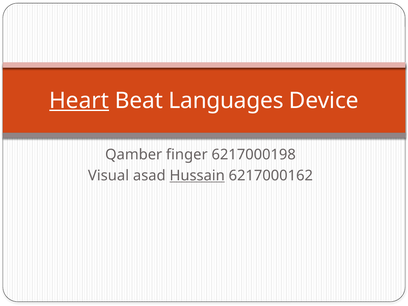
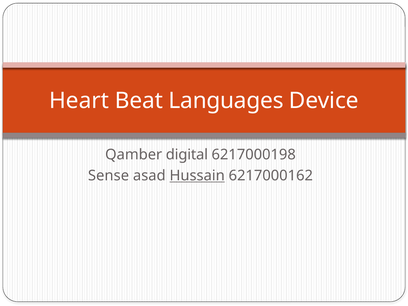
Heart underline: present -> none (79, 101)
finger: finger -> digital (187, 155)
Visual: Visual -> Sense (109, 176)
